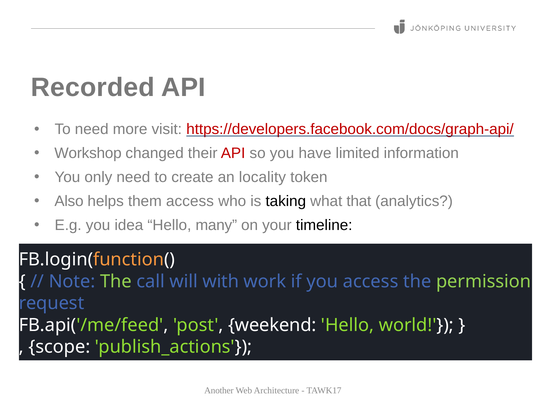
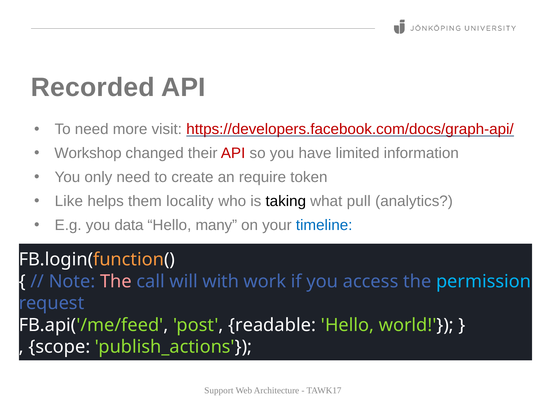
locality: locality -> require (262, 177)
Also: Also -> Like (69, 201)
them access: access -> locality (190, 201)
that: that -> pull (359, 201)
idea: idea -> data (129, 225)
timeline colour: black -> blue (324, 225)
The colour: light green -> pink (116, 282)
permission colour: light green -> light blue (484, 282)
weekend: weekend -> readable (272, 325)
Another: Another -> Support (219, 391)
